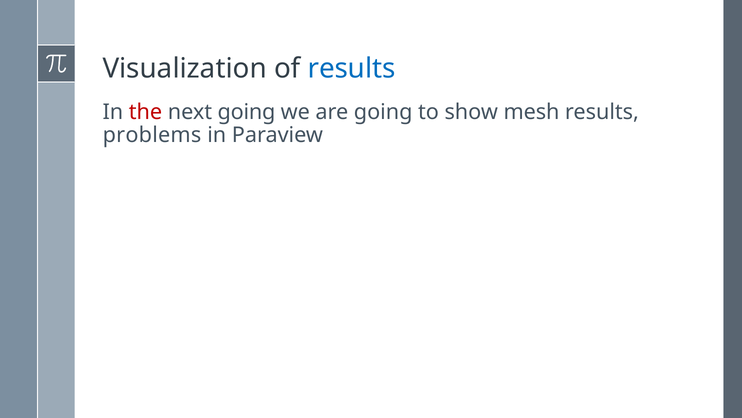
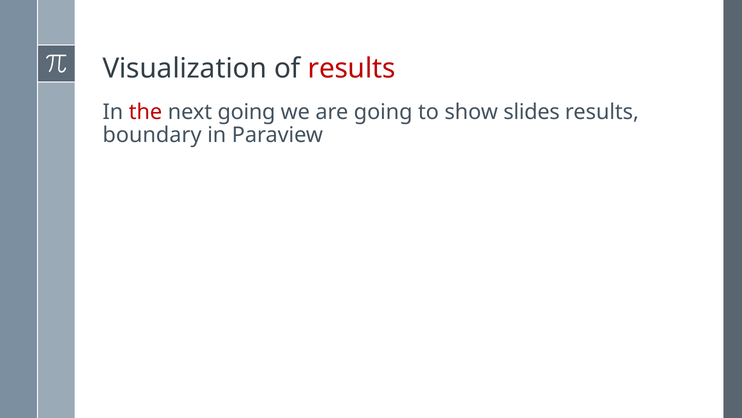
results colour: blue -> red (352, 68)
mesh: mesh -> slides (532, 112)
problems: problems -> boundary (152, 135)
